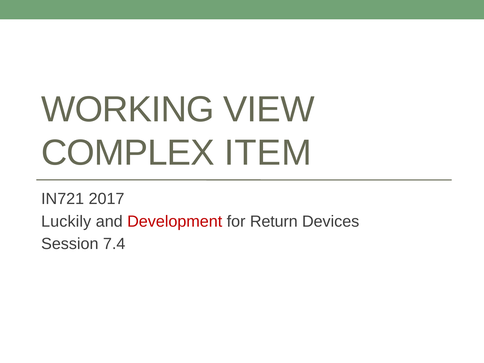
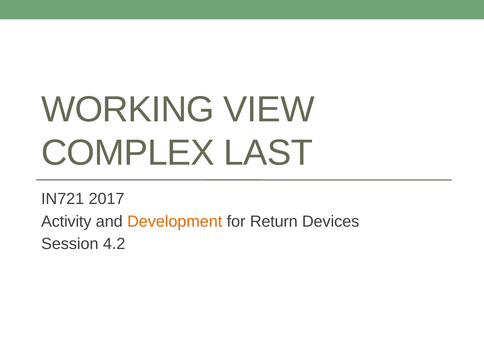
ITEM: ITEM -> LAST (268, 153)
Luckily: Luckily -> Activity (66, 221)
Development colour: red -> orange (175, 221)
7.4: 7.4 -> 4.2 (114, 244)
